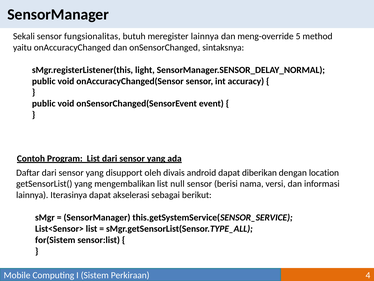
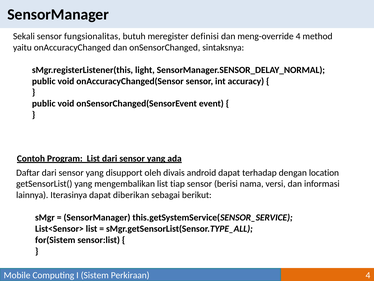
meregister lainnya: lainnya -> definisi (205, 36)
meng-override 5: 5 -> 4 (298, 36)
diberikan: diberikan -> terhadap (259, 172)
null: null -> tiap (177, 184)
akselerasi: akselerasi -> diberikan (131, 195)
